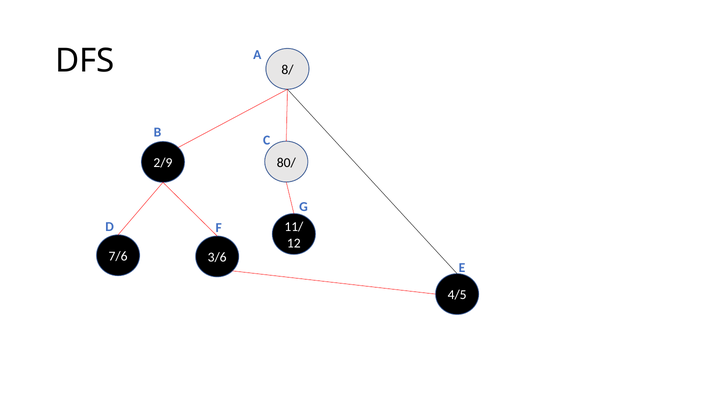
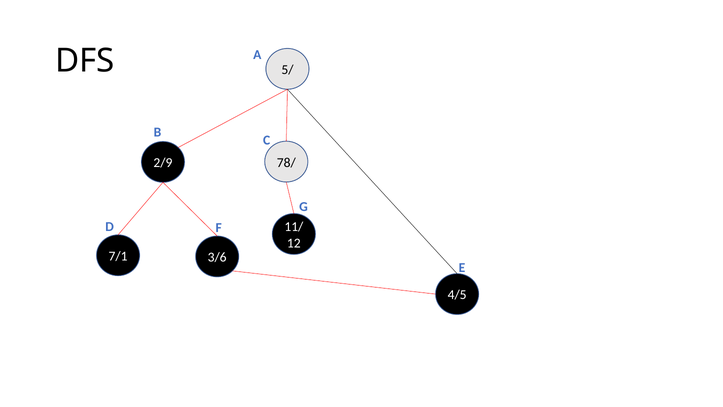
8/: 8/ -> 5/ (287, 70)
80/: 80/ -> 78/ (286, 162)
7/6: 7/6 -> 7/1 (118, 256)
